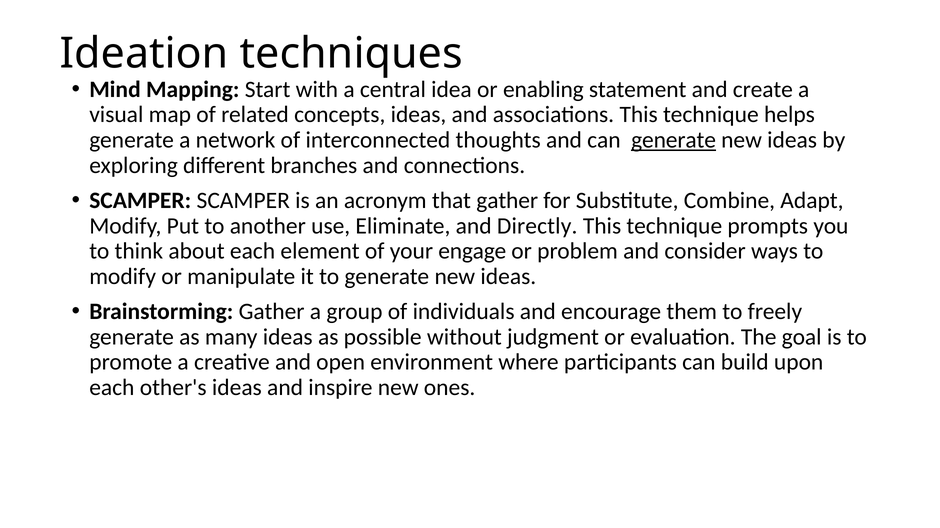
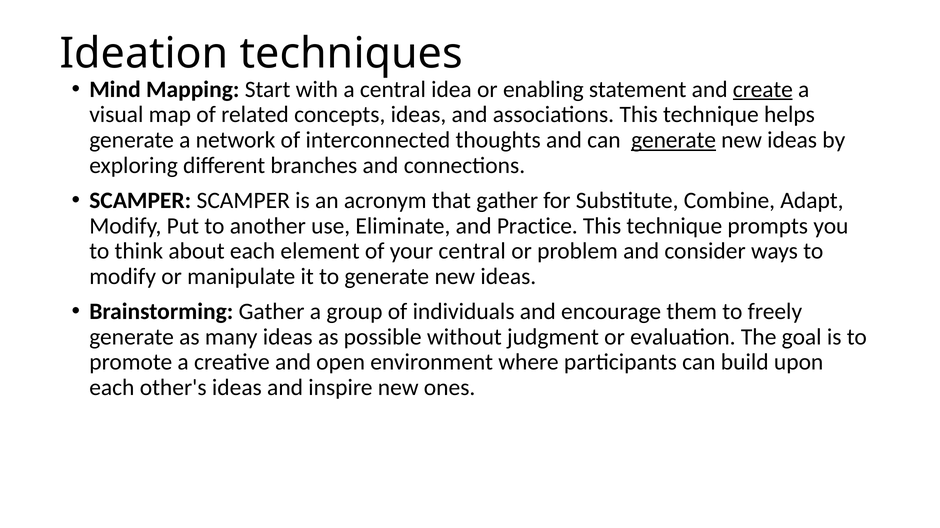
create underline: none -> present (763, 89)
Directly: Directly -> Practice (537, 226)
your engage: engage -> central (472, 251)
